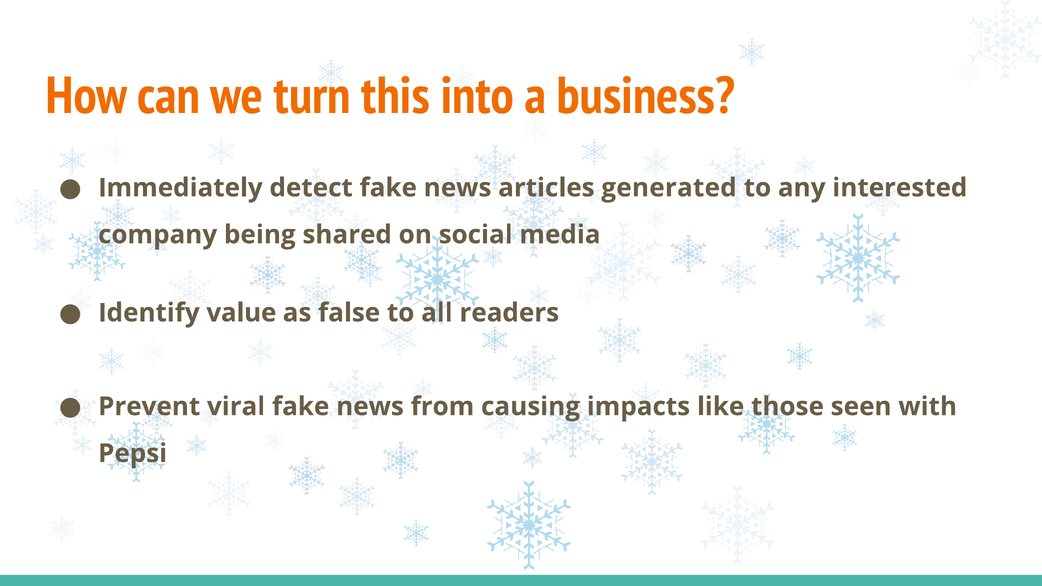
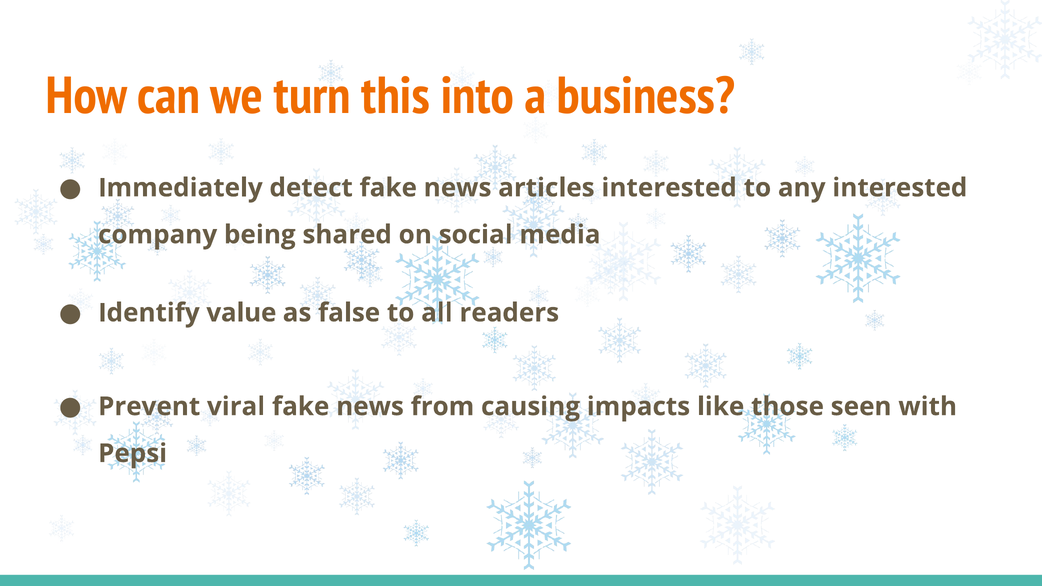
articles generated: generated -> interested (669, 188)
